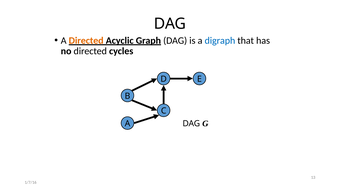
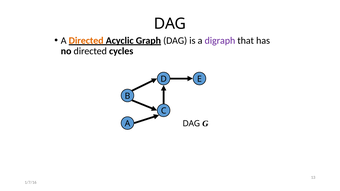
digraph colour: blue -> purple (220, 41)
